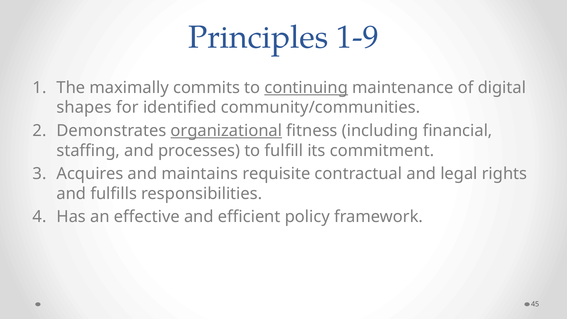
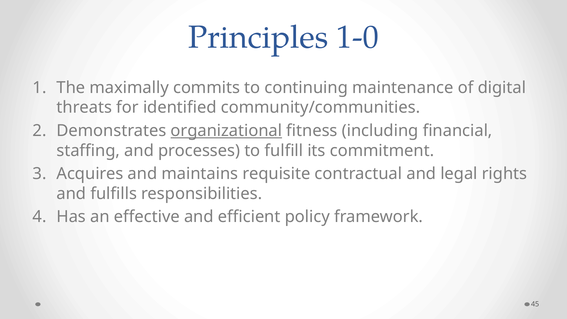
1-9: 1-9 -> 1-0 (357, 37)
continuing underline: present -> none (306, 88)
shapes: shapes -> threats (84, 107)
